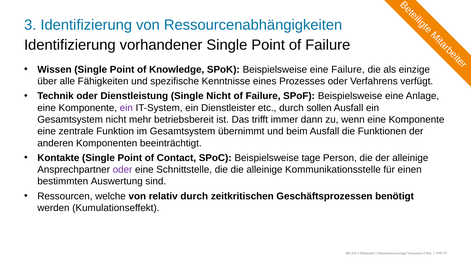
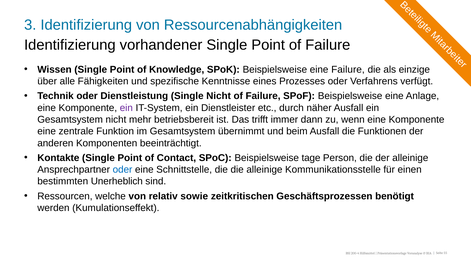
sollen: sollen -> näher (319, 108)
oder colour: purple -> blue (123, 170)
Auswertung: Auswertung -> Unerheblich (117, 181)
relativ durch: durch -> sowie (194, 196)
